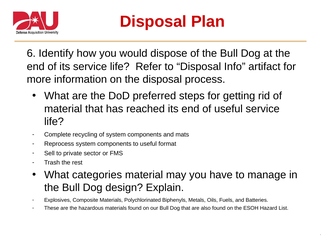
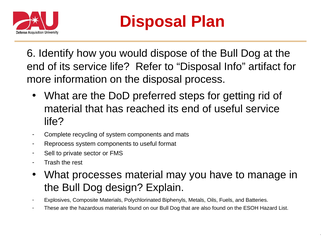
categories: categories -> processes (97, 175)
